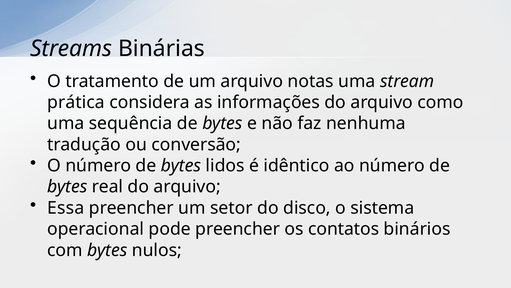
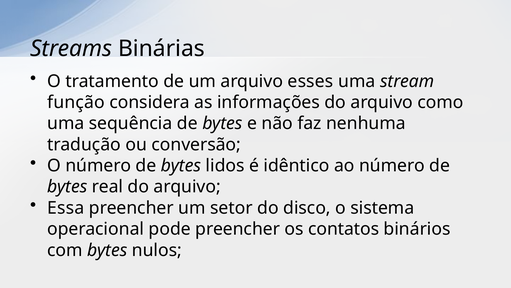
notas: notas -> esses (311, 81)
prática: prática -> função (76, 102)
